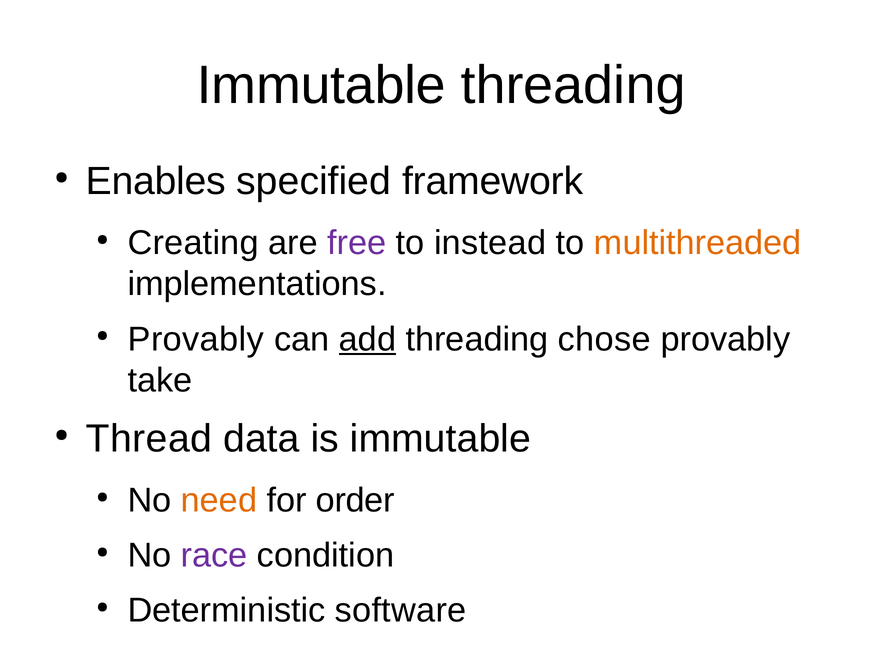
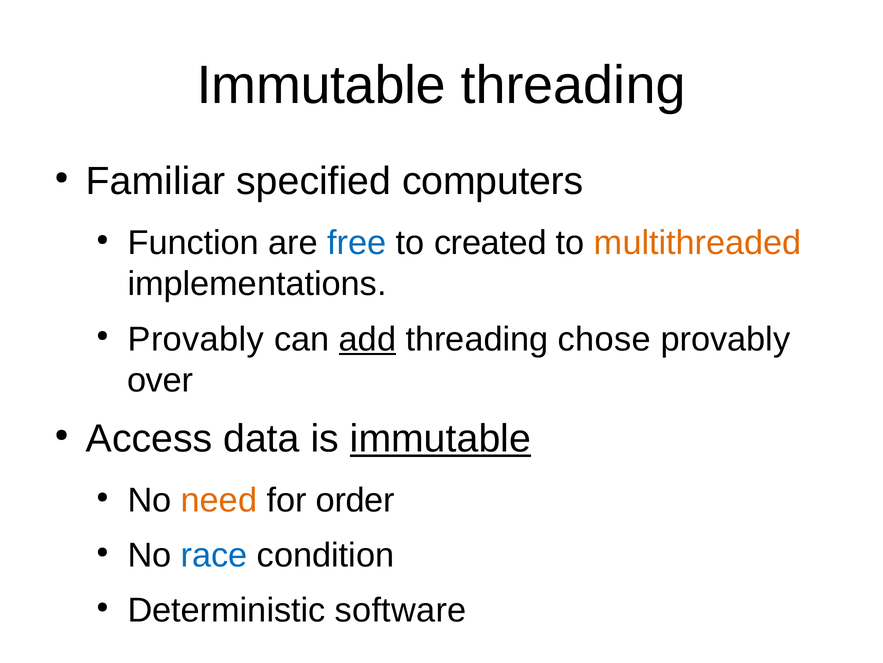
Enables: Enables -> Familiar (156, 181)
framework: framework -> computers (493, 181)
Creating: Creating -> Function (193, 242)
free colour: purple -> blue (357, 242)
instead: instead -> created (490, 242)
take: take -> over (160, 380)
Thread: Thread -> Access (149, 438)
immutable underline: none -> present (440, 438)
race colour: purple -> blue (214, 555)
